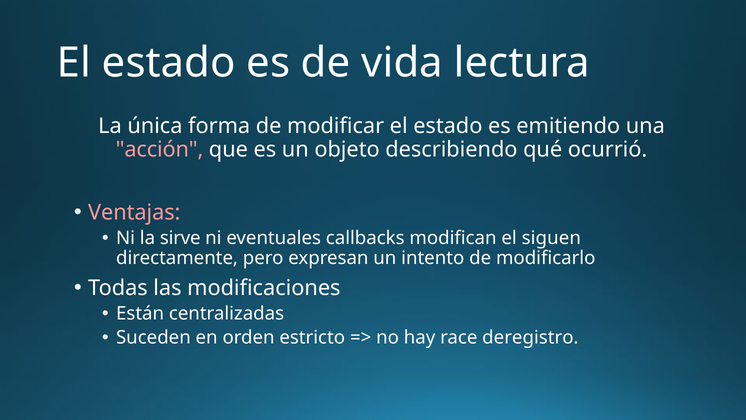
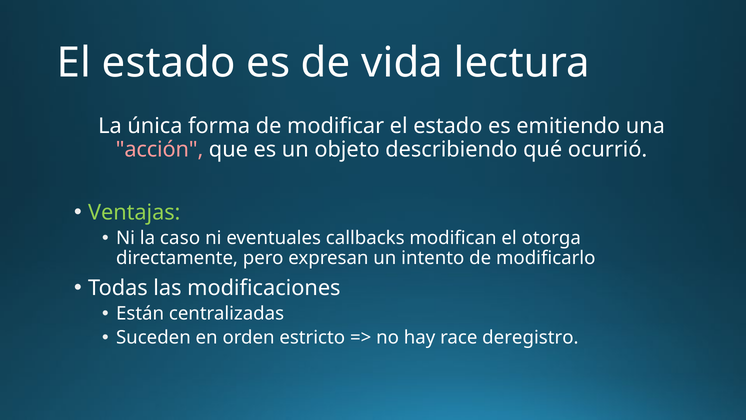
Ventajas colour: pink -> light green (134, 212)
sirve: sirve -> caso (180, 238)
siguen: siguen -> otorga (551, 238)
